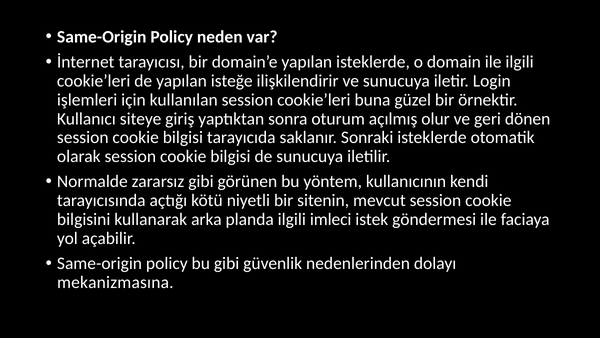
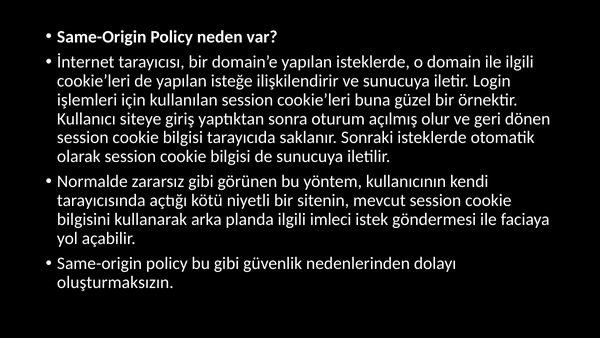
mekanizmasına: mekanizmasına -> oluşturmaksızın (115, 282)
